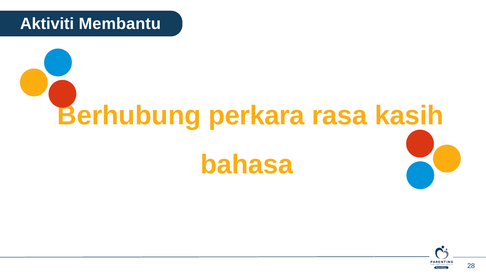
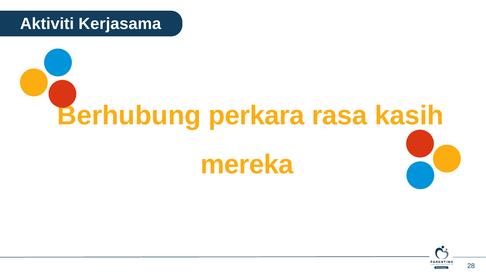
Membantu: Membantu -> Kerjasama (120, 24)
bahasa: bahasa -> mereka (247, 164)
